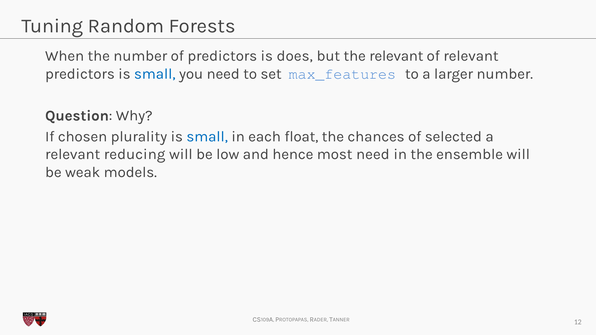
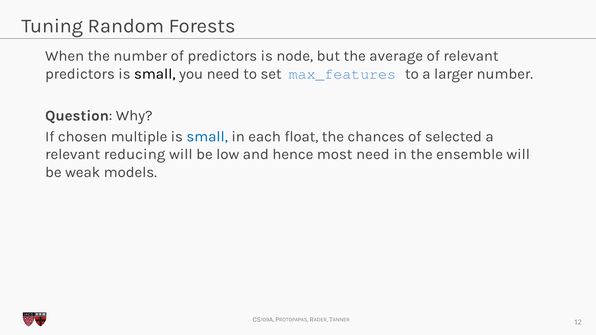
does: does -> node (295, 56)
the relevant: relevant -> average (396, 56)
small colour: blue -> black (155, 74)
plurality: plurality -> multiple (139, 137)
